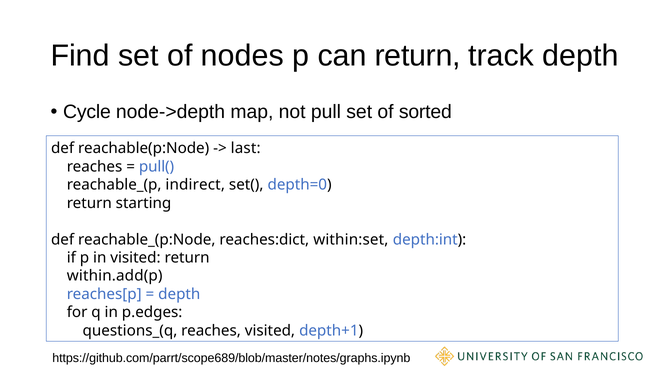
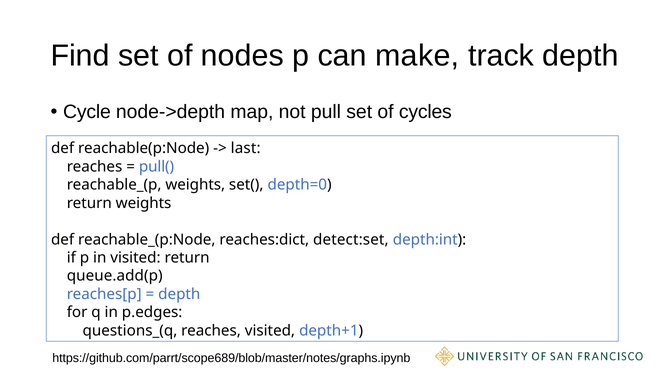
can return: return -> make (417, 56)
sorted: sorted -> cycles (425, 112)
reachable_(p indirect: indirect -> weights (195, 185)
return starting: starting -> weights (144, 203)
within:set: within:set -> detect:set (351, 240)
within.add(p: within.add(p -> queue.add(p (115, 276)
